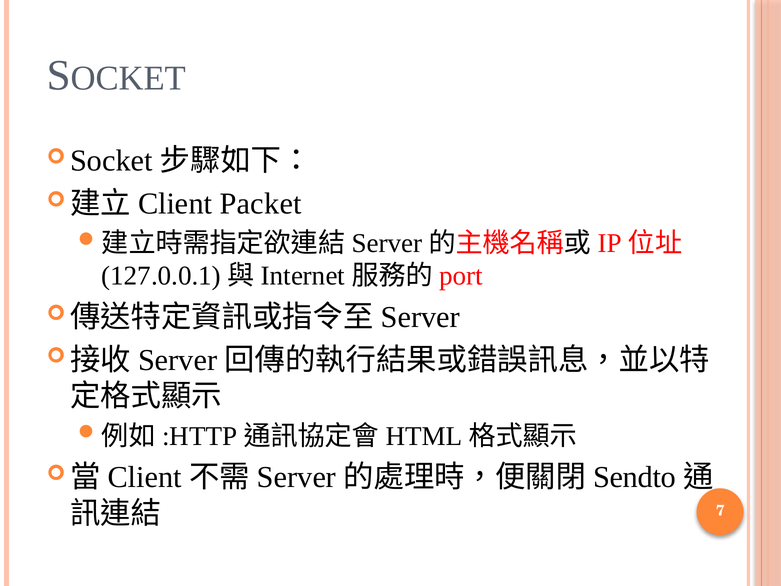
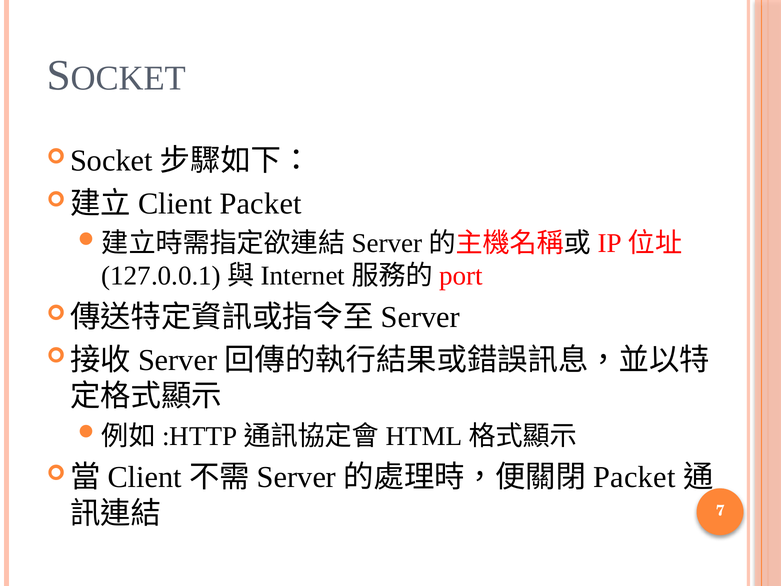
Sendto: Sendto -> Packet (634, 477)
